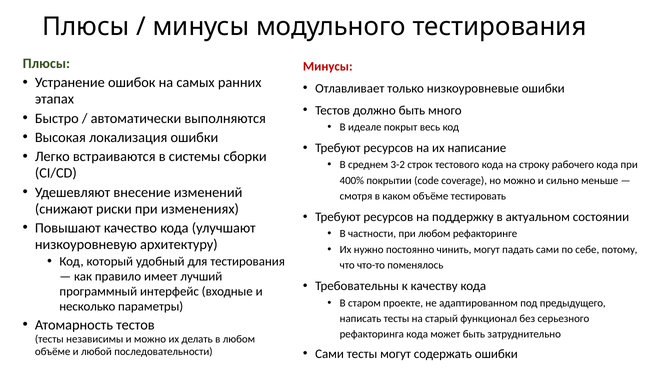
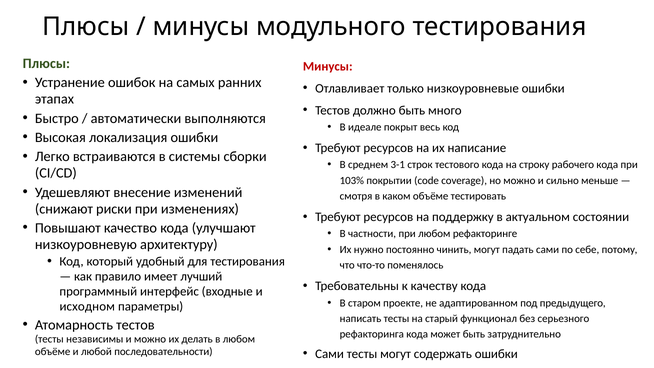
3-2: 3-2 -> 3-1 (398, 165)
400%: 400% -> 103% (352, 180)
несколько: несколько -> исходном (87, 306)
